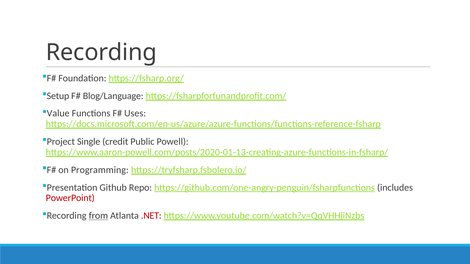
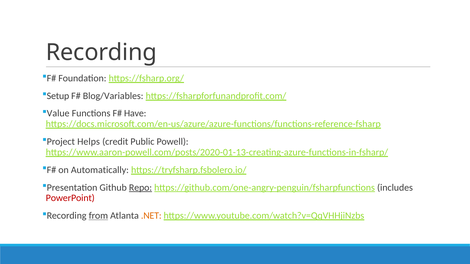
Blog/Language: Blog/Language -> Blog/Variables (113, 96)
Uses: Uses -> Have (135, 113)
Single: Single -> Helps (89, 142)
Programming: Programming -> Automatically (100, 170)
Repo underline: none -> present (140, 188)
.NET colour: red -> orange (151, 216)
